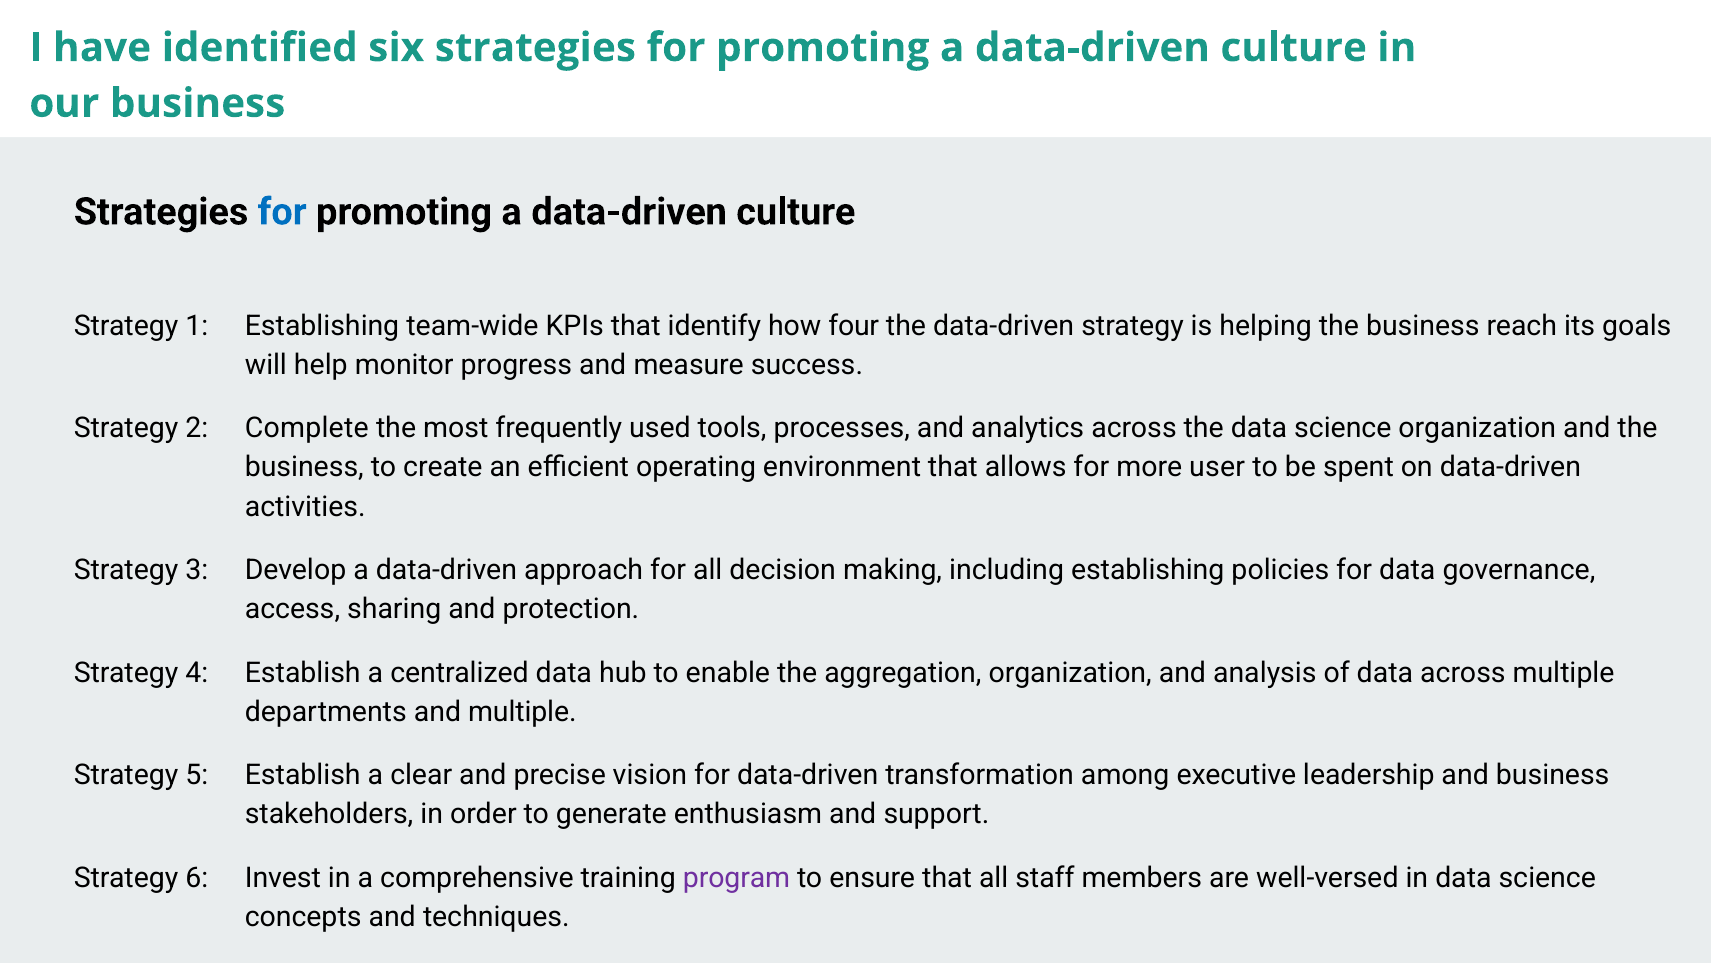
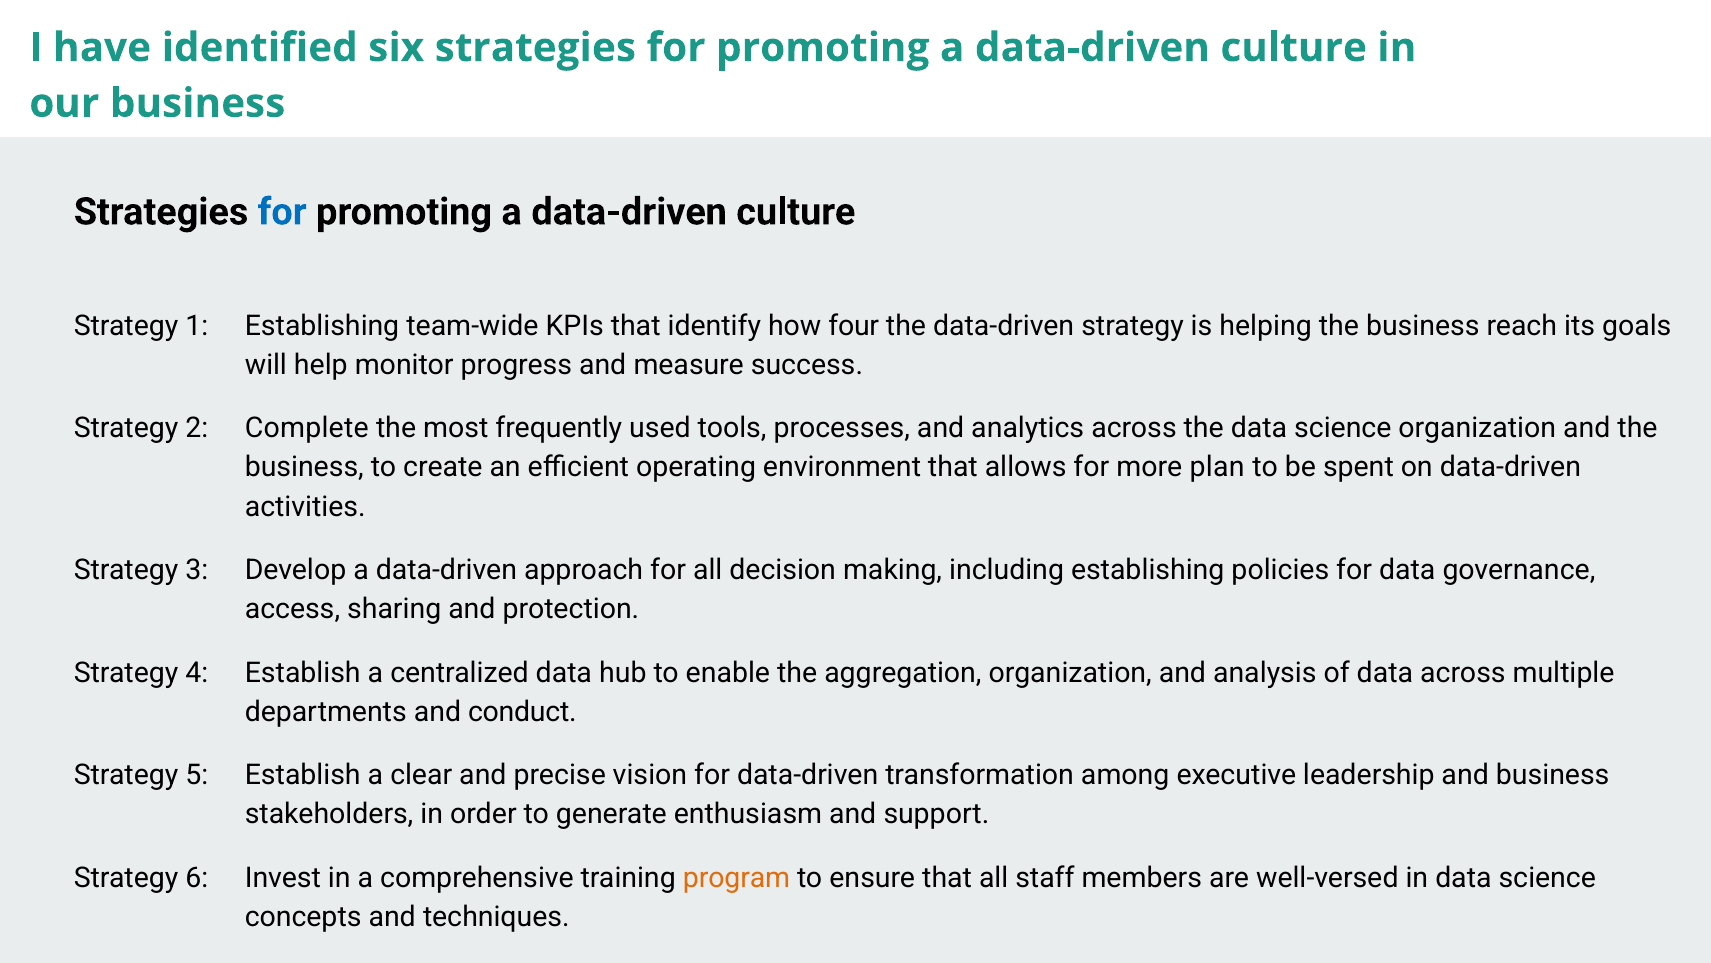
user: user -> plan (1217, 467)
and multiple: multiple -> conduct (522, 712)
program colour: purple -> orange (737, 877)
